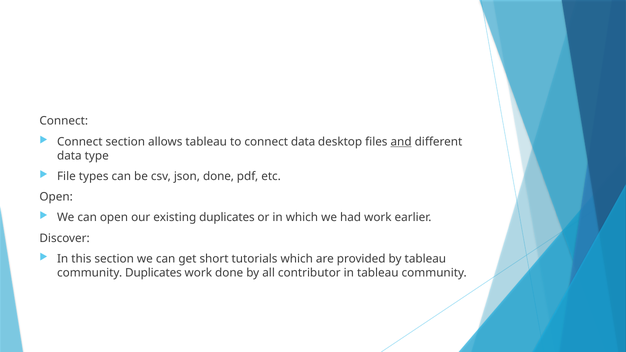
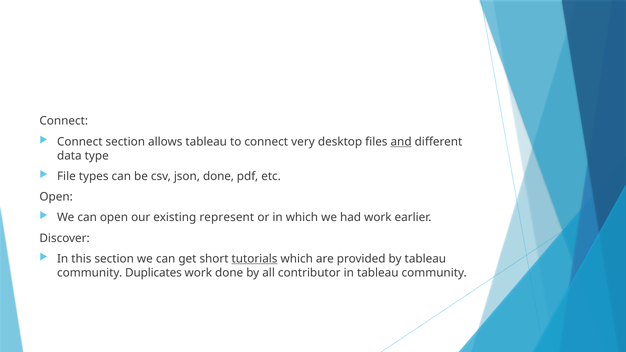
connect data: data -> very (303, 142)
existing duplicates: duplicates -> represent (227, 218)
tutorials underline: none -> present (255, 259)
